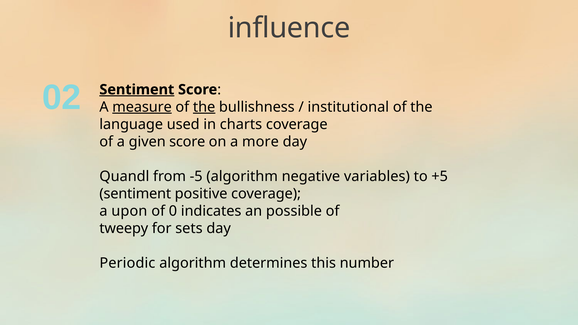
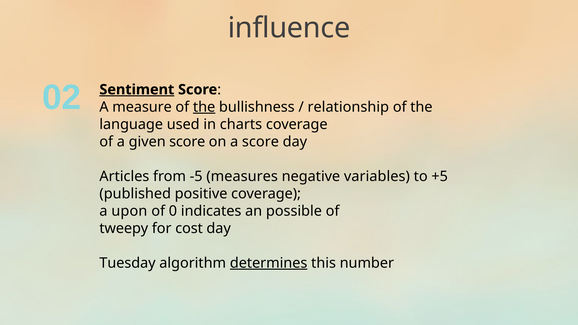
measure underline: present -> none (142, 107)
institutional: institutional -> relationship (348, 107)
a more: more -> score (260, 142)
Quandl: Quandl -> Articles (124, 176)
-5 algorithm: algorithm -> measures (242, 176)
sentiment: sentiment -> published (135, 194)
sets: sets -> cost (189, 228)
Periodic: Periodic -> Tuesday (127, 263)
determines underline: none -> present (269, 263)
